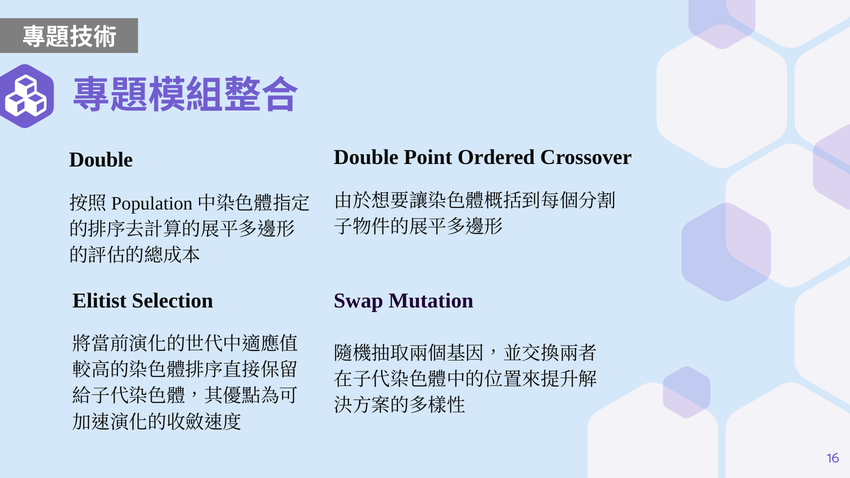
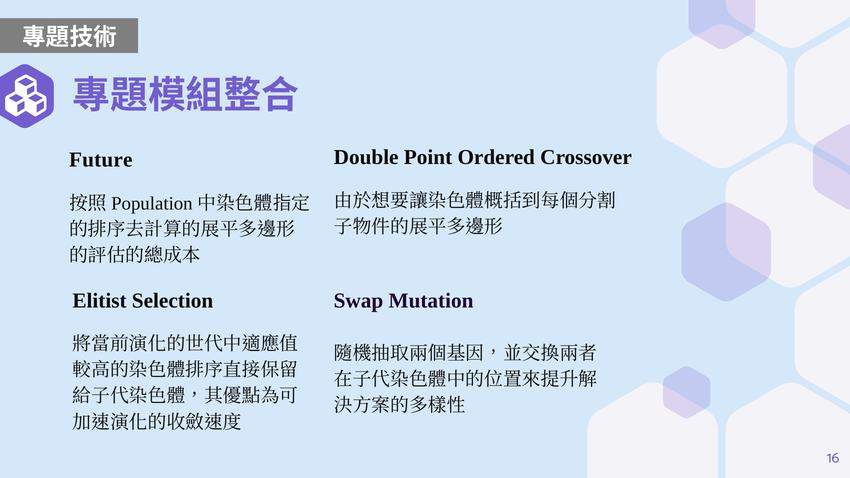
Double: Double -> Future (101, 160)
